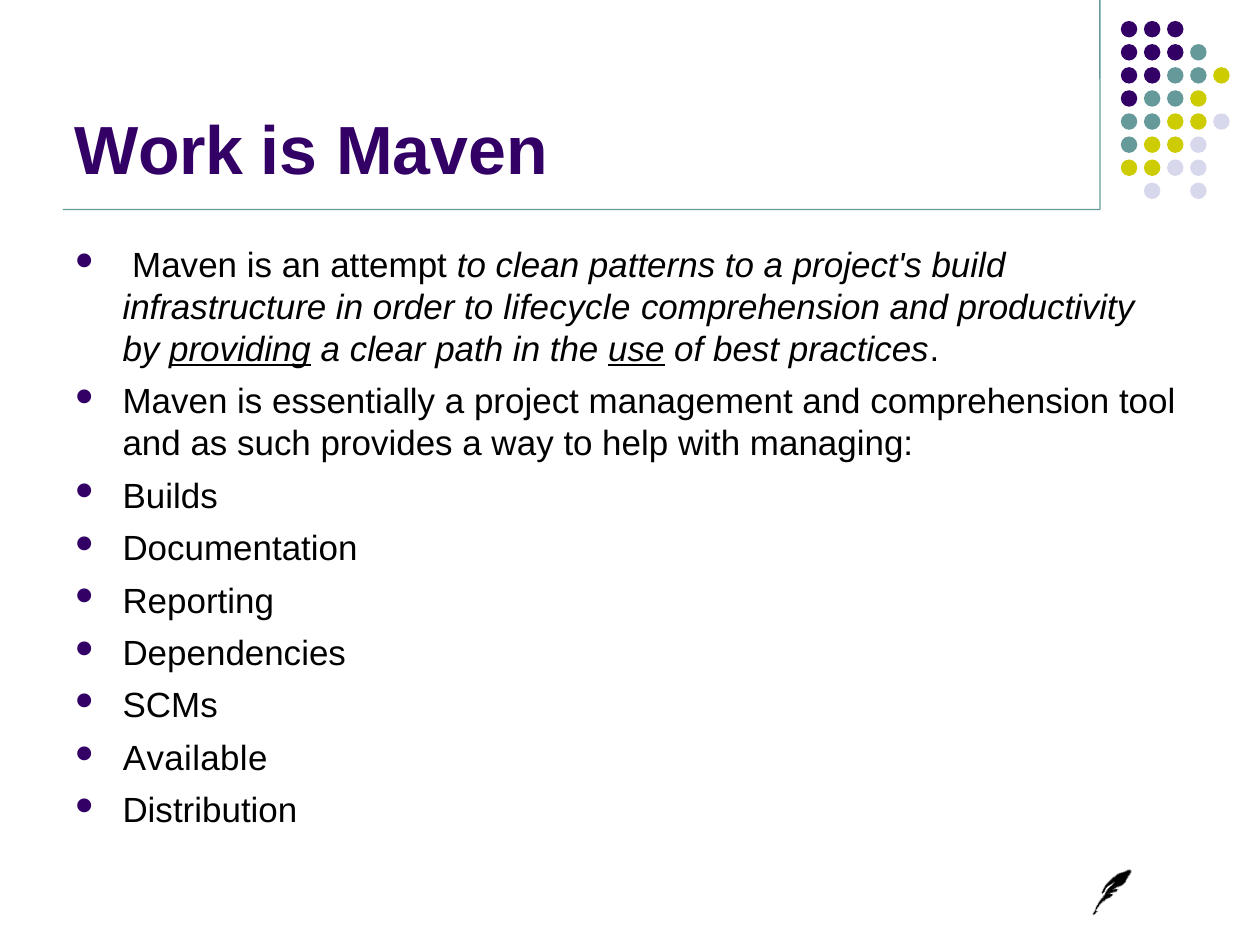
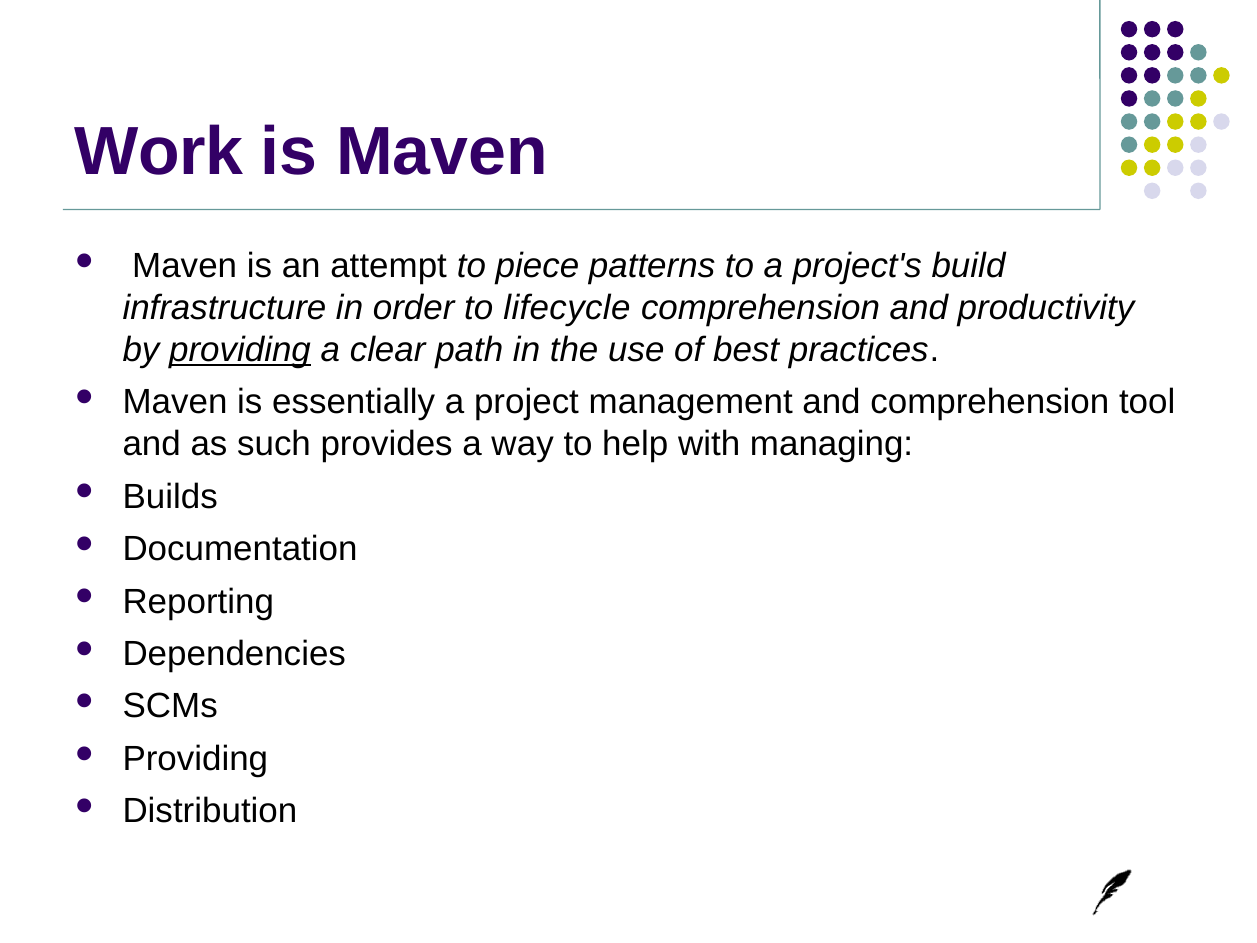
clean: clean -> piece (537, 266)
use underline: present -> none (636, 350)
Available: Available -> Providing (195, 759)
